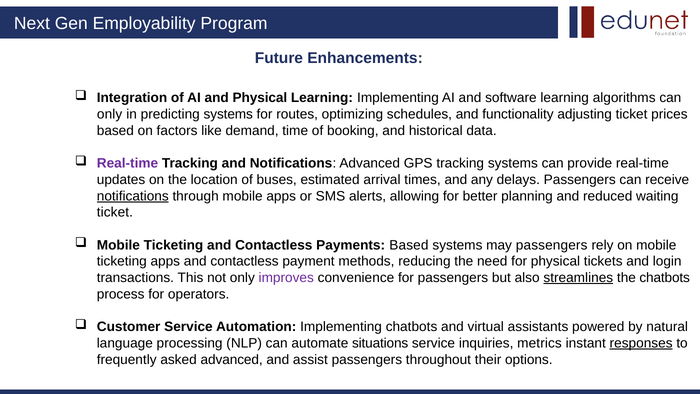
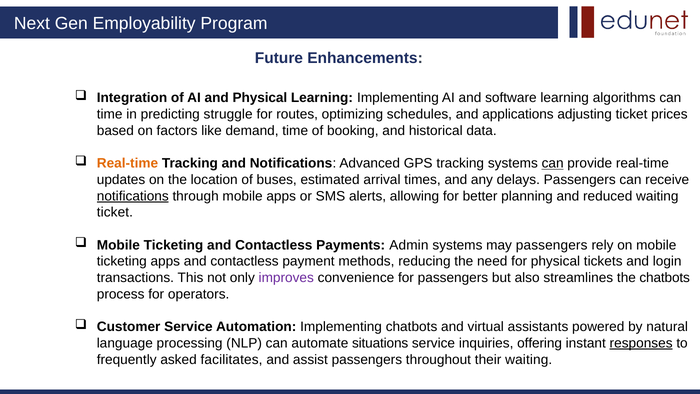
only: only -> time (110, 114)
predicting systems: systems -> struggle (228, 114)
functionality: functionality -> applications (518, 114)
Real-time colour: purple -> orange (127, 163)
can underline: none -> present (553, 163)
Payments Based: Based -> Admin (409, 245)
streamlines underline: present -> none (578, 278)
metrics: metrics -> offering (540, 343)
asked advanced: advanced -> facilitates (232, 359)
their options: options -> waiting (529, 359)
